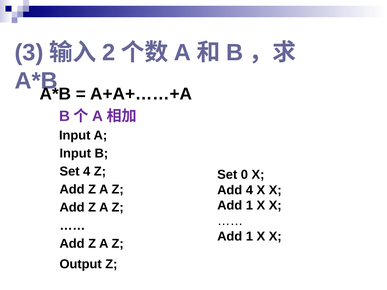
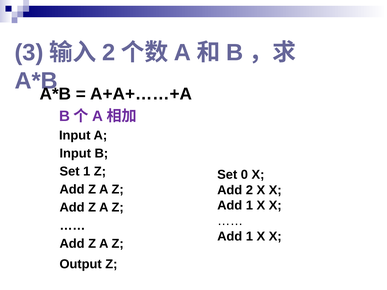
Set 4: 4 -> 1 (87, 172)
Add 4: 4 -> 2 (249, 190)
